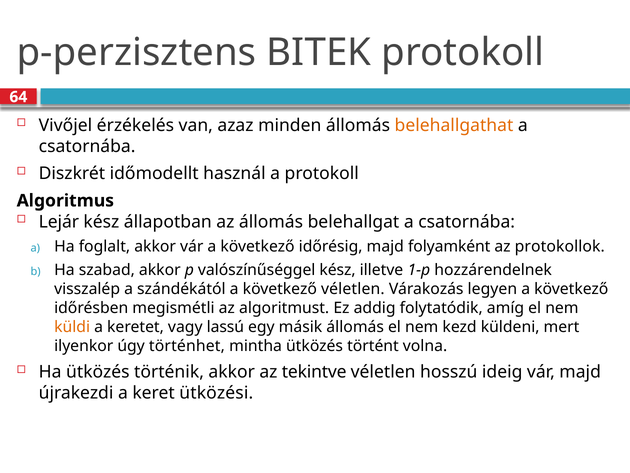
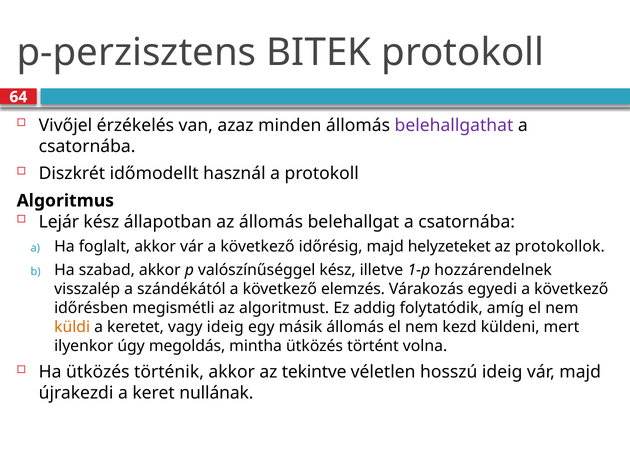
belehallgathat colour: orange -> purple (454, 125)
folyamként: folyamként -> helyzeteket (449, 246)
következő véletlen: véletlen -> elemzés (353, 289)
legyen: legyen -> egyedi (492, 289)
vagy lassú: lassú -> ideig (225, 327)
történhet: történhet -> megoldás (187, 345)
ütközési: ütközési -> nullának (216, 393)
